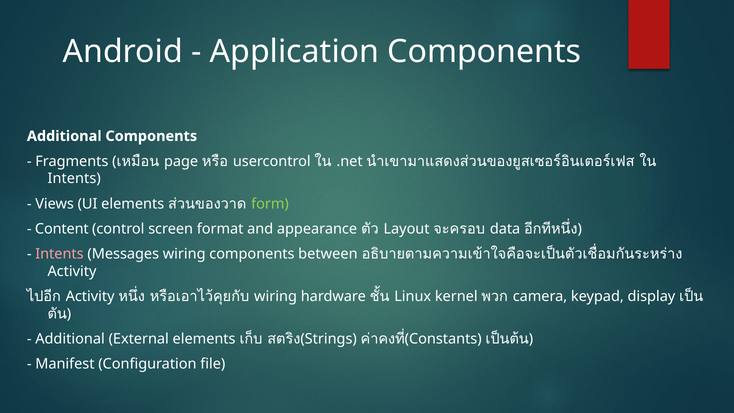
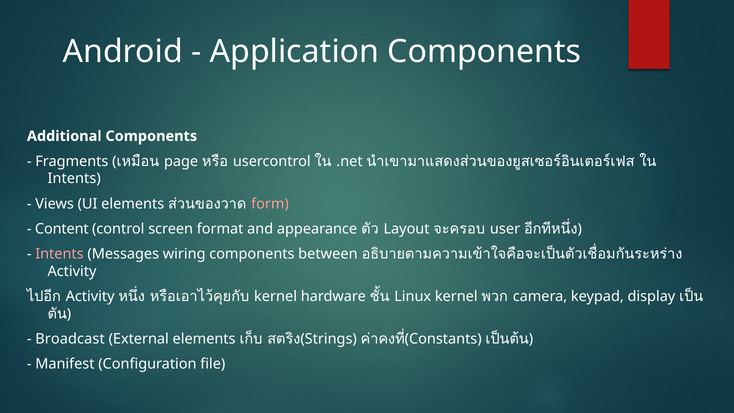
form colour: light green -> pink (270, 204)
data: data -> user (505, 229)
wiring: wiring -> kernel (276, 296)
Additional: Additional -> Broadcast (70, 339)
